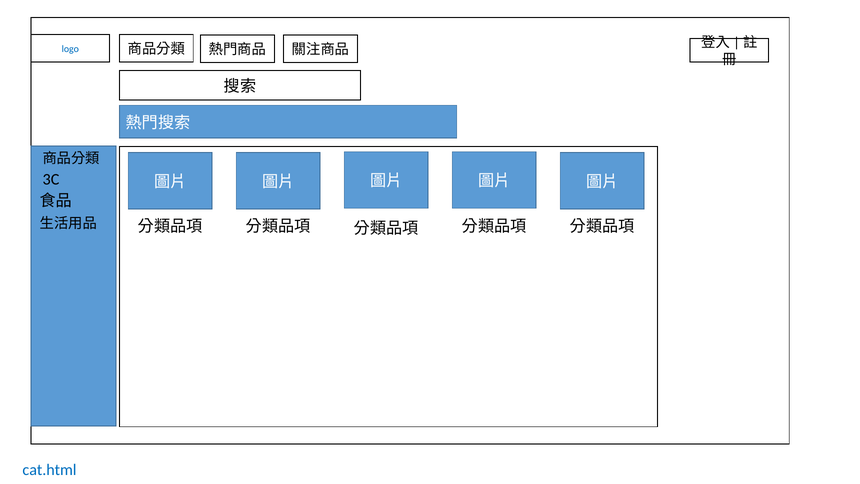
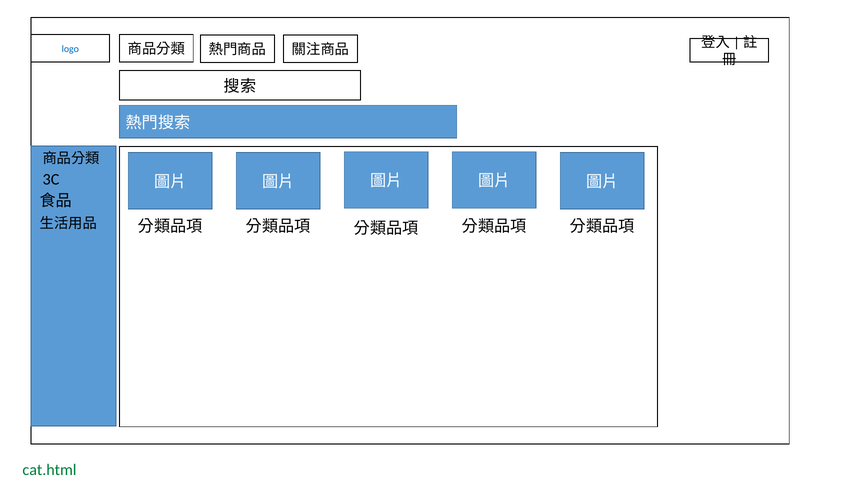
cat.html colour: blue -> green (50, 470)
